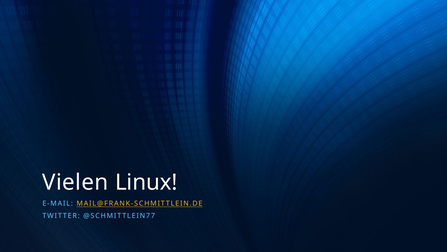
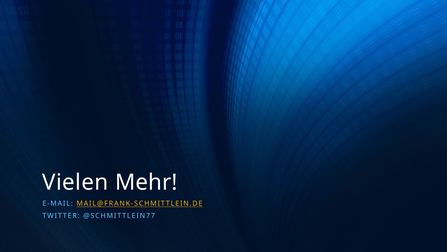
Linux: Linux -> Mehr (146, 182)
